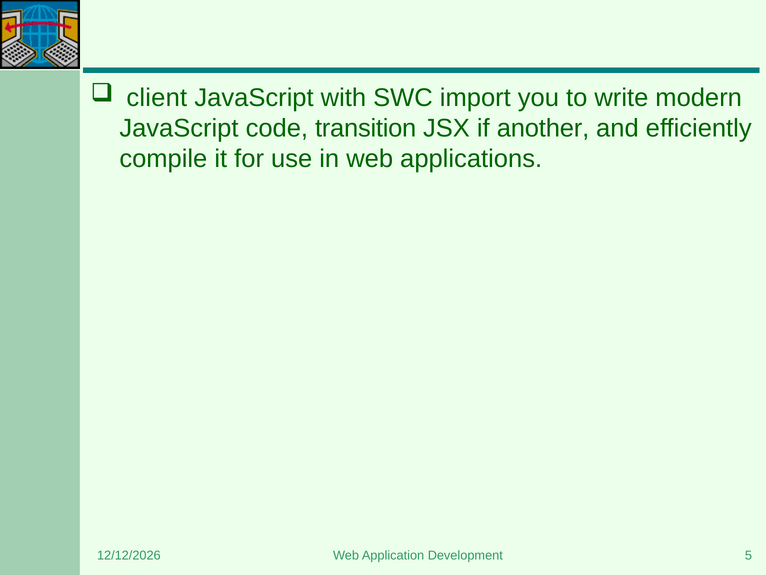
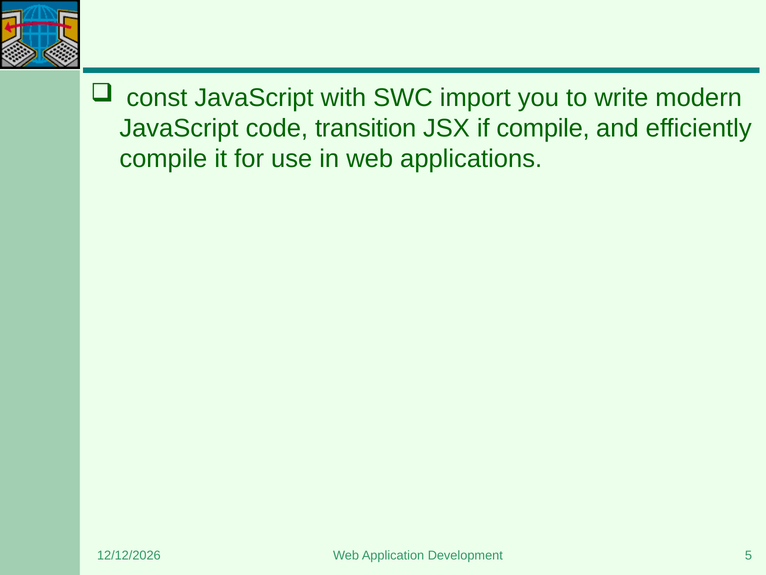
client: client -> const (157, 98)
if another: another -> compile (543, 128)
